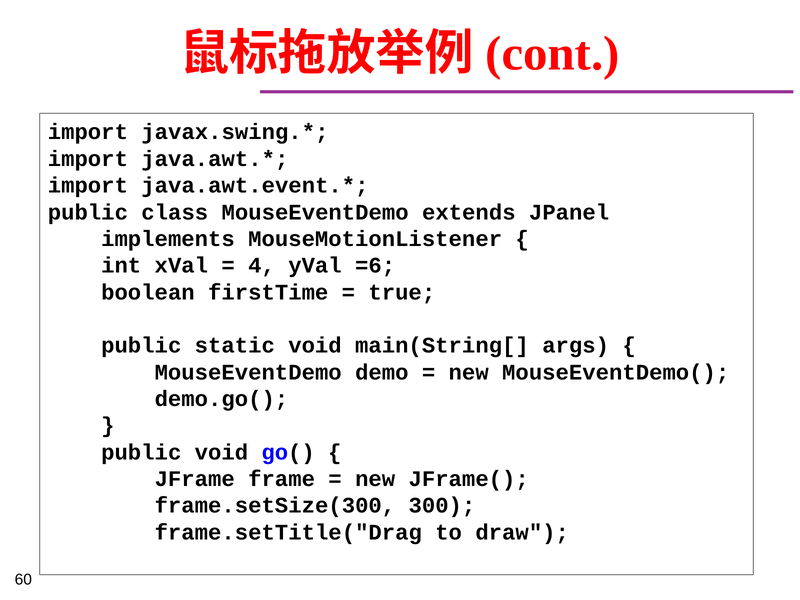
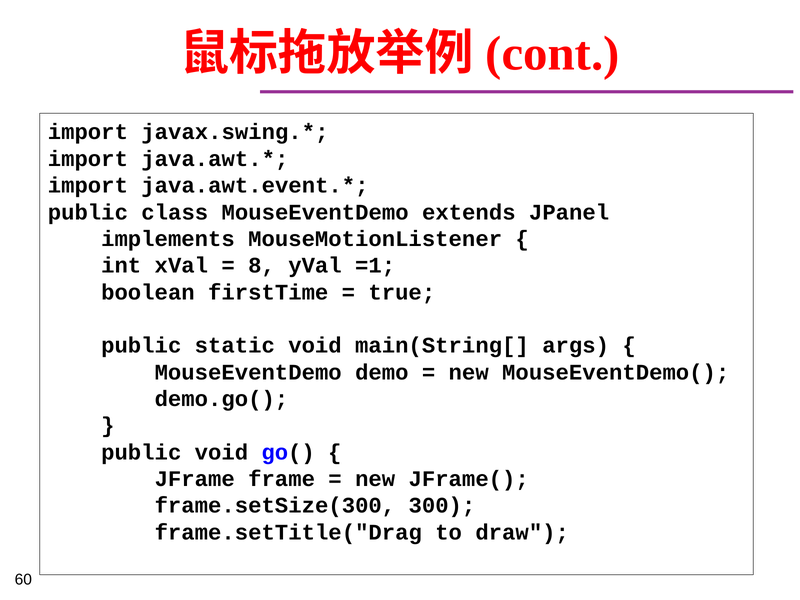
4: 4 -> 8 (262, 266)
=6: =6 -> =1 (375, 266)
